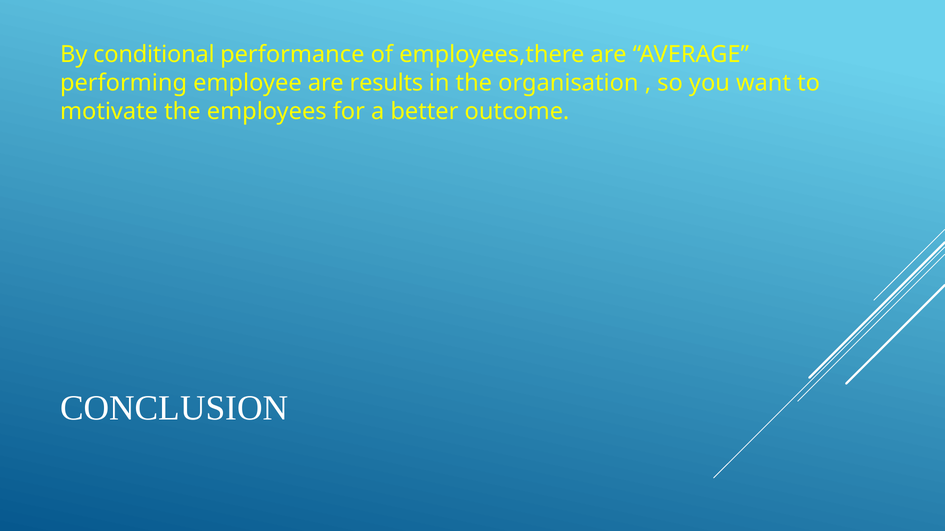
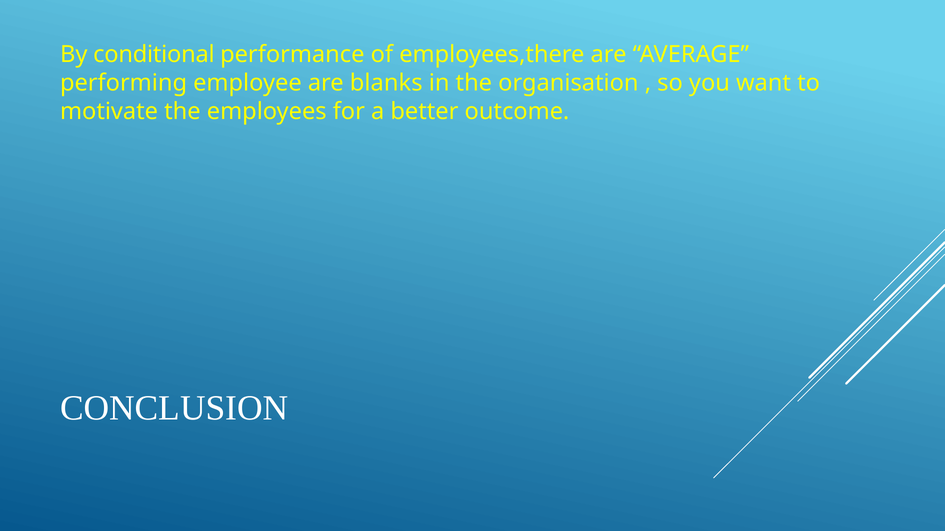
results: results -> blanks (386, 83)
